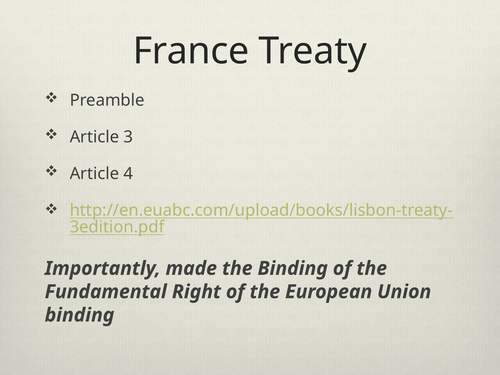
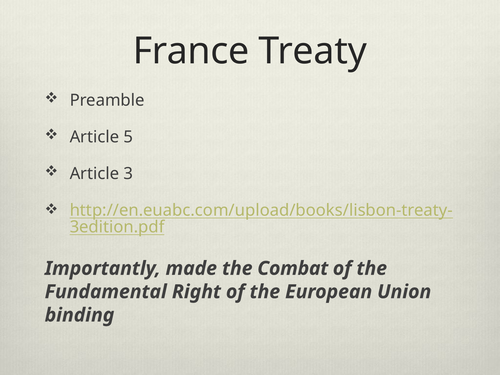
3: 3 -> 5 (128, 137)
4: 4 -> 3 (128, 174)
the Binding: Binding -> Combat (293, 268)
